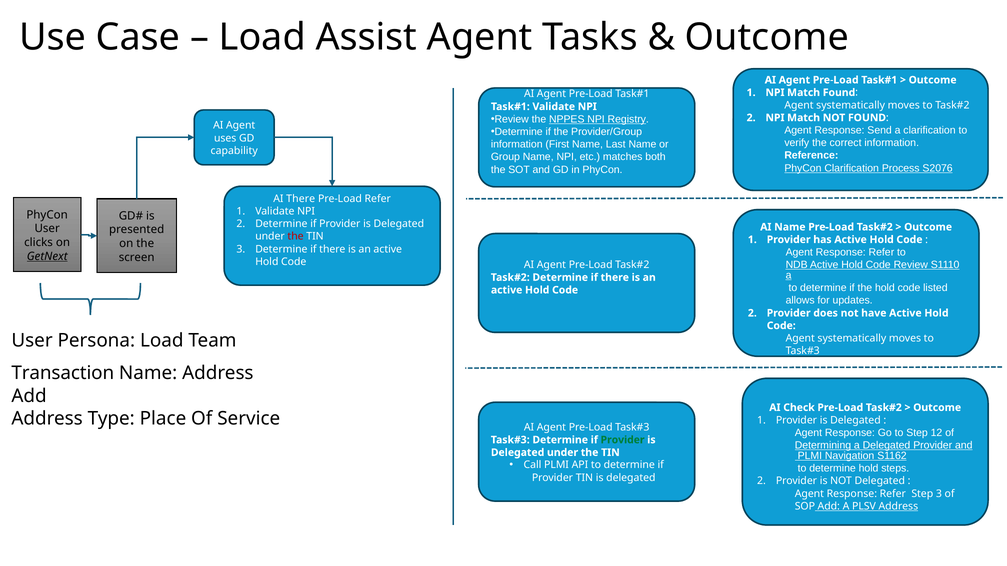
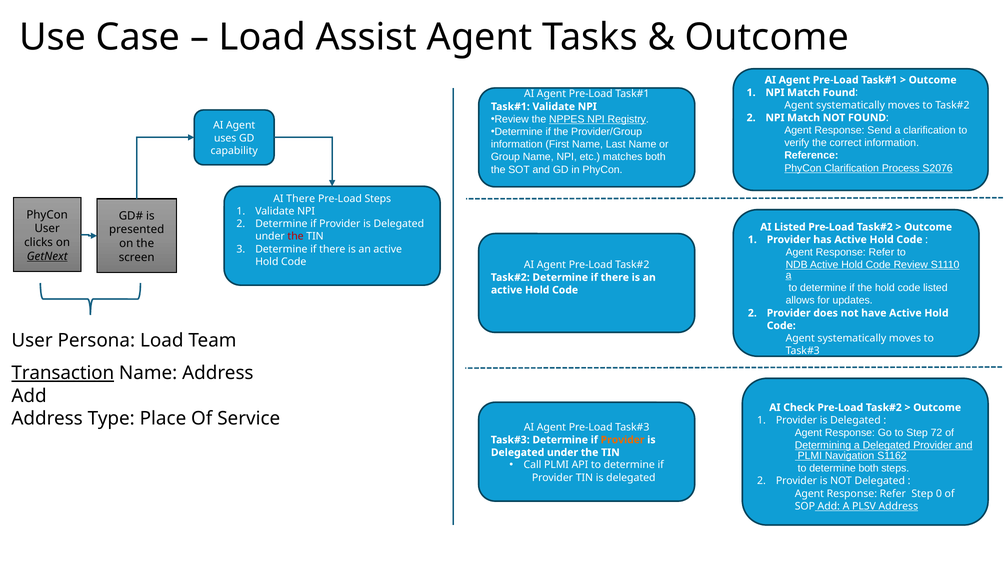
Pre-Load Refer: Refer -> Steps (378, 199)
AI Name: Name -> Listed (790, 227)
Transaction underline: none -> present (63, 373)
12: 12 -> 72 (936, 433)
Provider colour: green -> orange (623, 440)
determine hold: hold -> both (869, 469)
Step 3: 3 -> 0 (939, 494)
